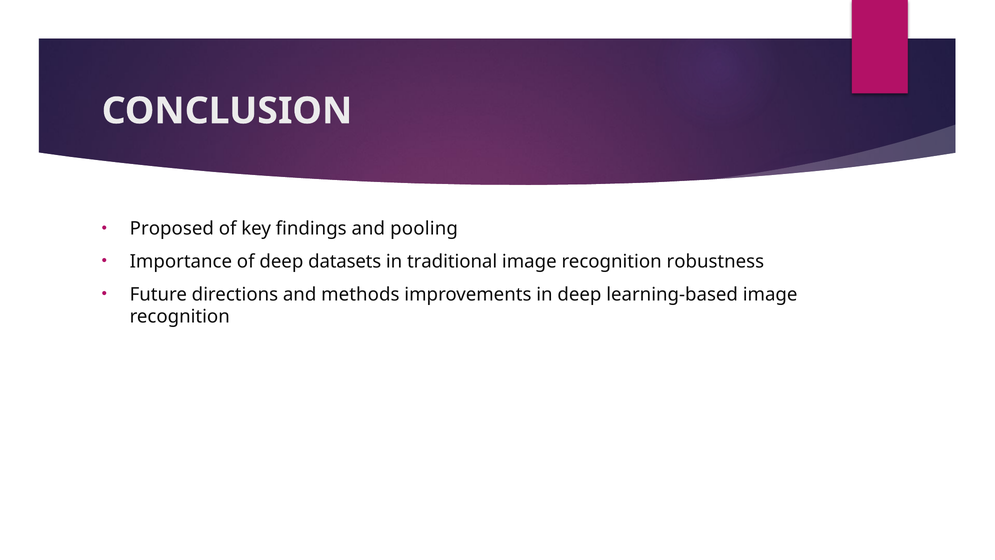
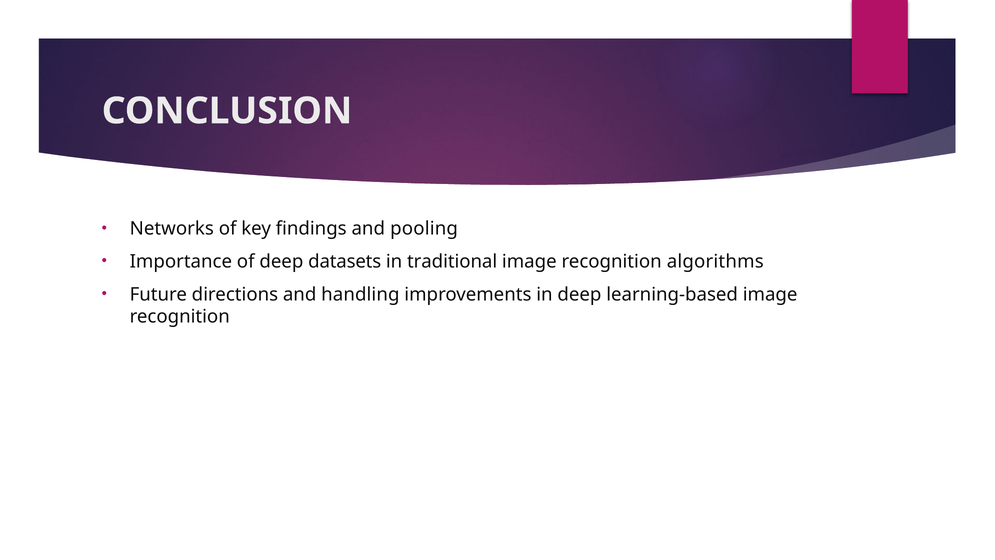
Proposed: Proposed -> Networks (172, 229)
robustness: robustness -> algorithms (715, 261)
methods: methods -> handling (360, 294)
